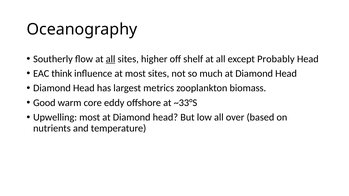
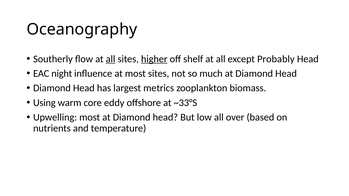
higher underline: none -> present (154, 59)
think: think -> night (62, 74)
Good: Good -> Using (44, 103)
